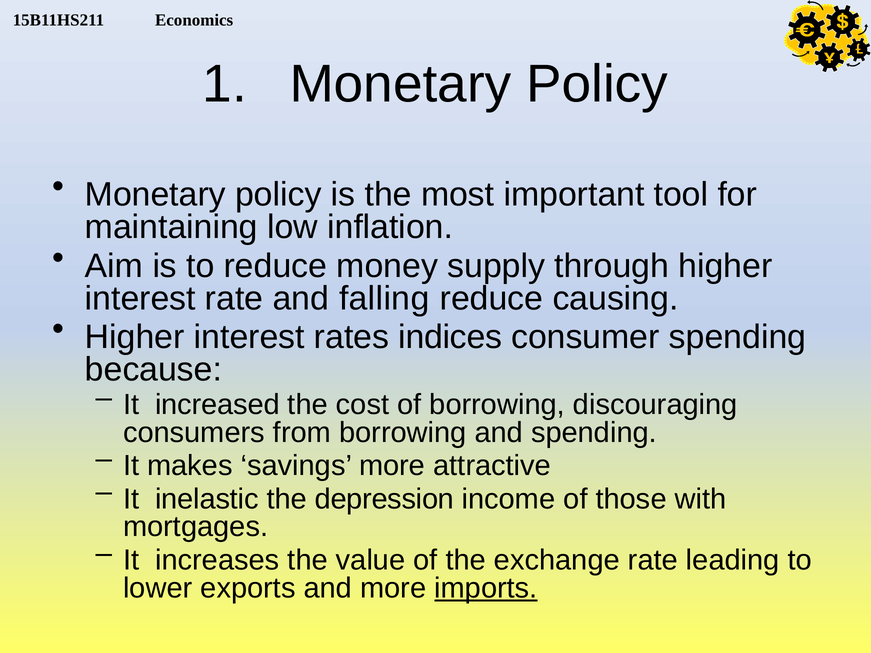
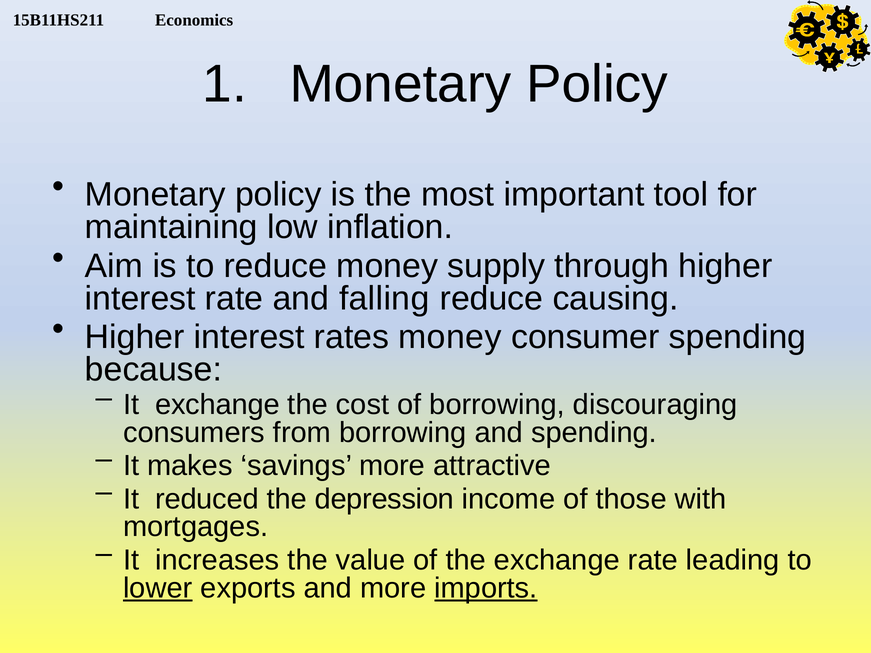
rates indices: indices -> money (450, 337)
It increased: increased -> exchange (217, 405)
inelastic: inelastic -> reduced (207, 499)
lower underline: none -> present (158, 588)
